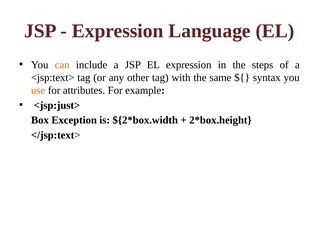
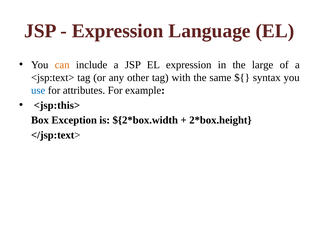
steps: steps -> large (263, 65)
use colour: orange -> blue (38, 90)
<jsp:just>: <jsp:just> -> <jsp:this> (57, 105)
